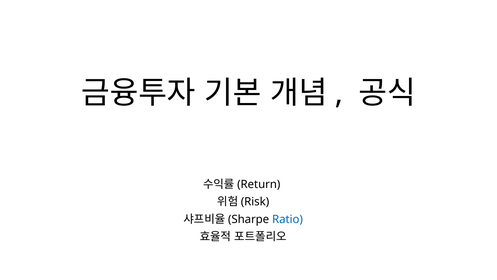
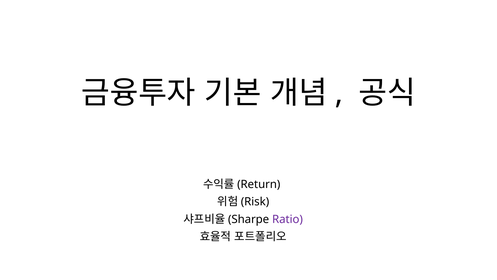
Ratio colour: blue -> purple (287, 219)
